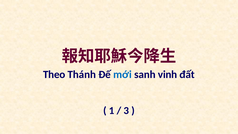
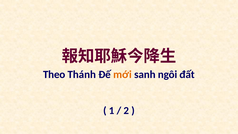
mới colour: blue -> orange (122, 74)
vinh: vinh -> ngôi (168, 74)
3: 3 -> 2 (126, 111)
